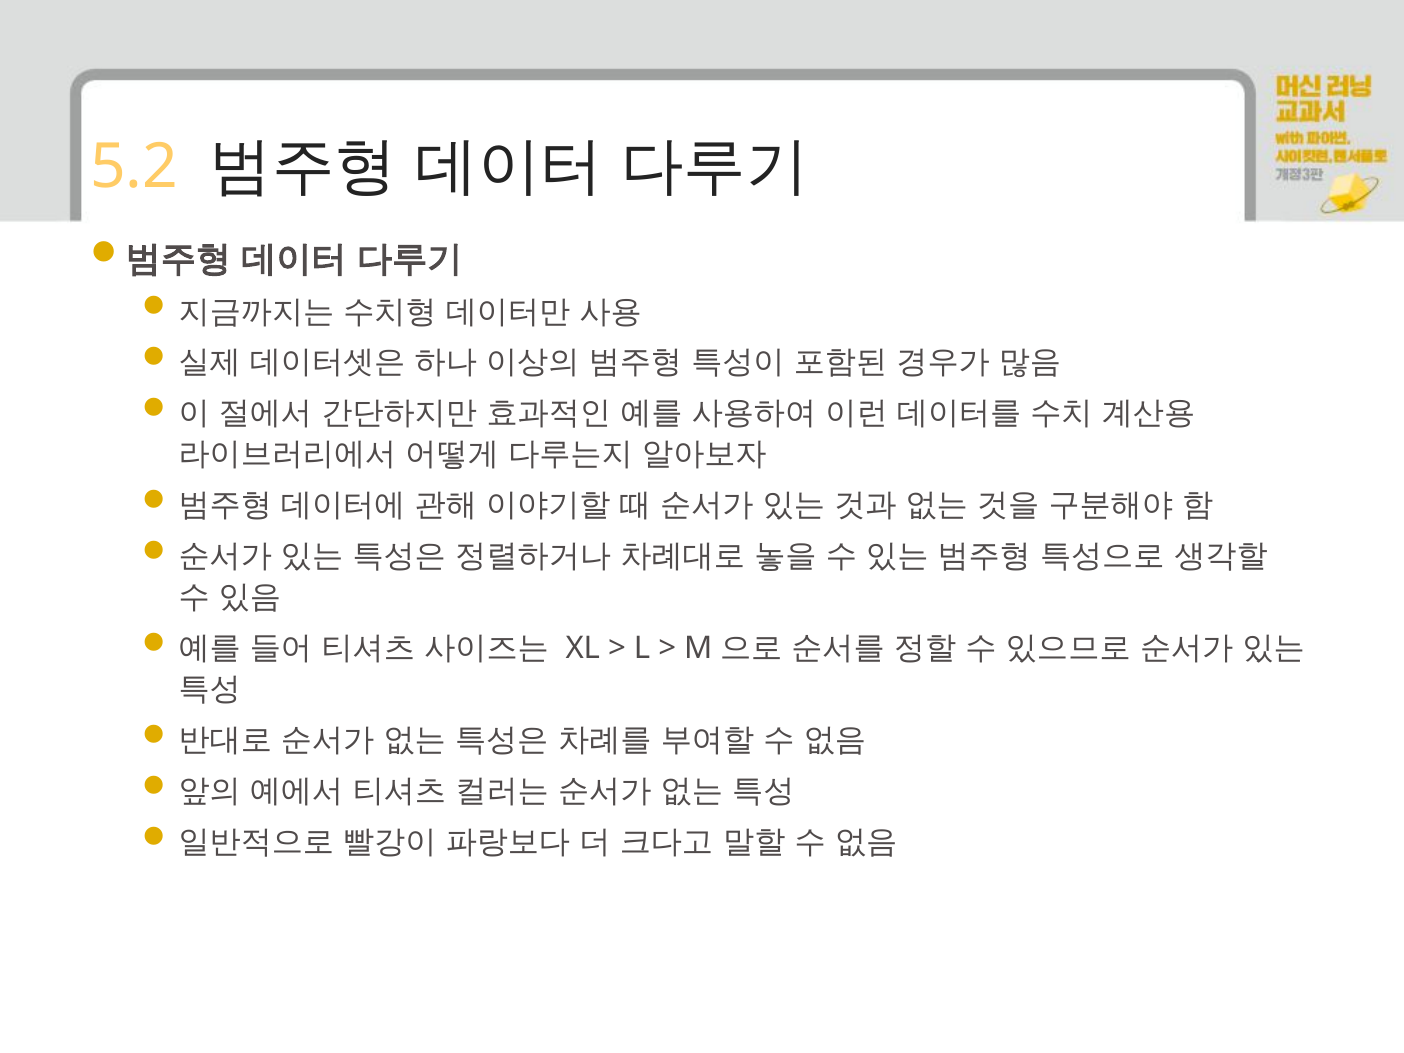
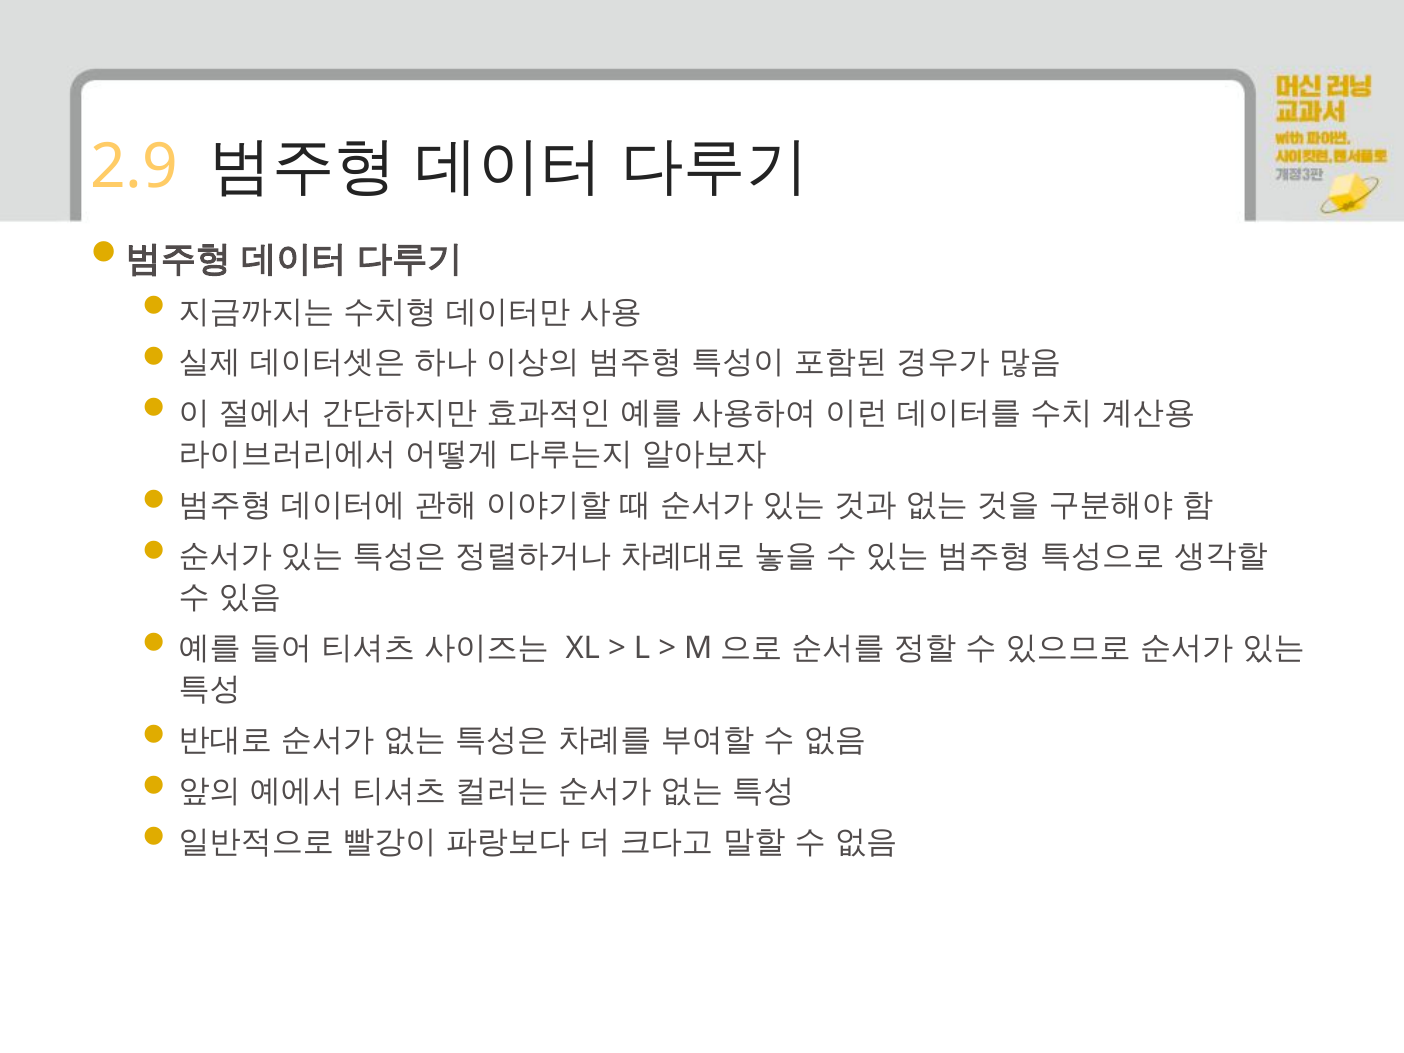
5.2: 5.2 -> 2.9 (134, 167)
